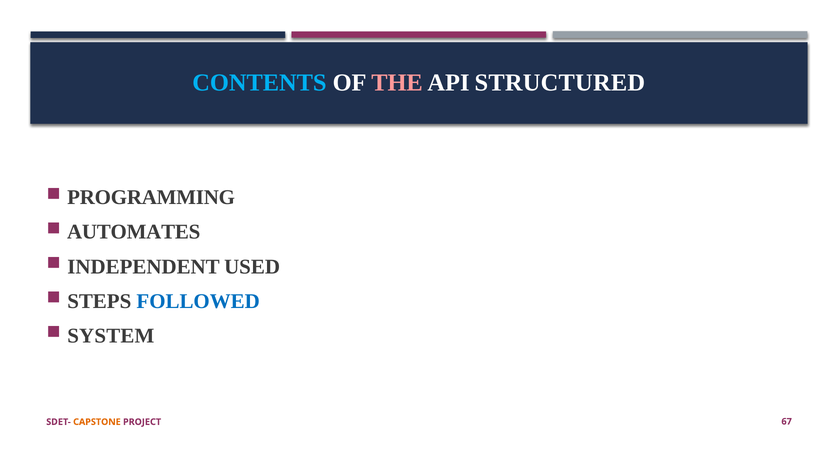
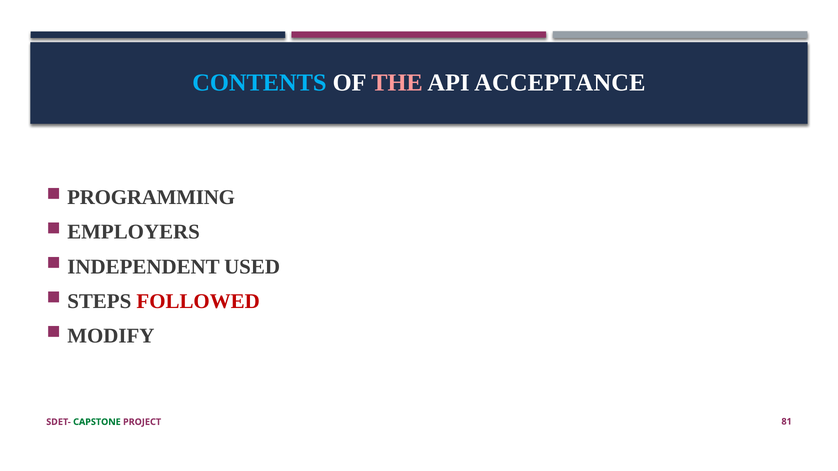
STRUCTURED: STRUCTURED -> ACCEPTANCE (560, 83)
AUTOMATES: AUTOMATES -> EMPLOYERS (134, 232)
FOLLOWED colour: blue -> red (198, 301)
SYSTEM: SYSTEM -> MODIFY (111, 336)
CAPSTONE colour: orange -> green (97, 422)
67: 67 -> 81 (787, 422)
